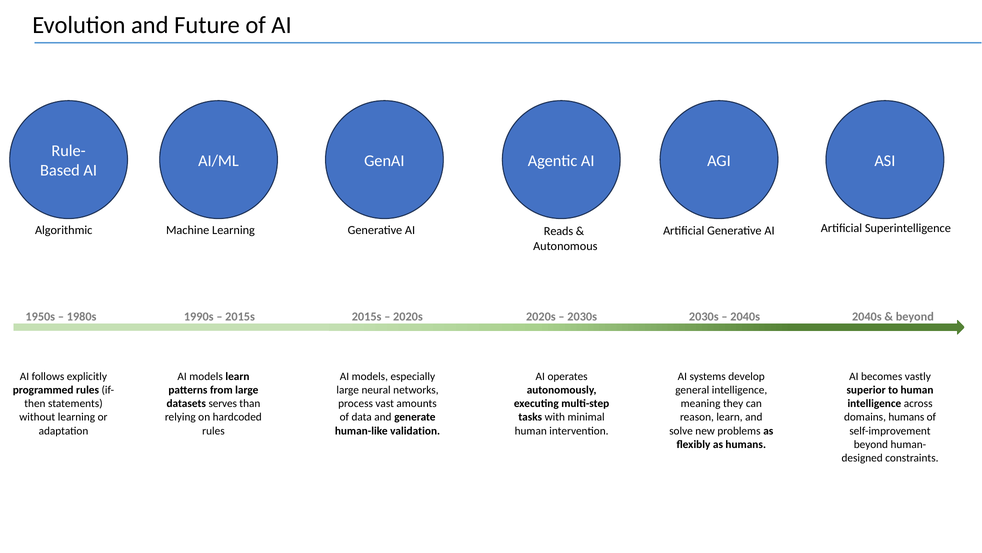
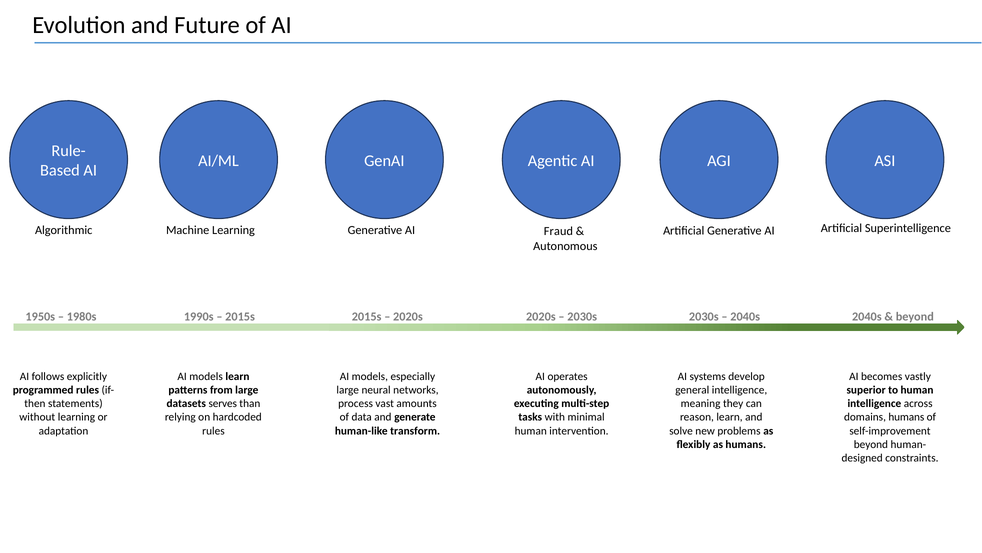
Reads: Reads -> Fraud (558, 231)
validation: validation -> transform (415, 430)
